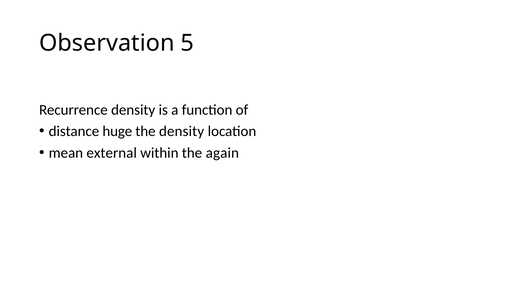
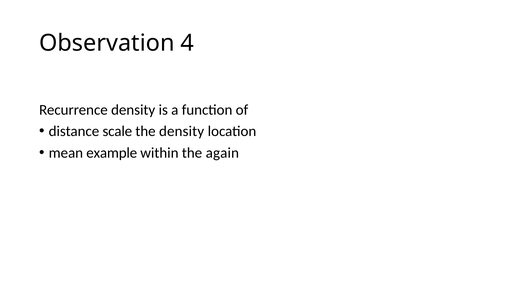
5: 5 -> 4 (187, 43)
huge: huge -> scale (117, 132)
external: external -> example (112, 153)
